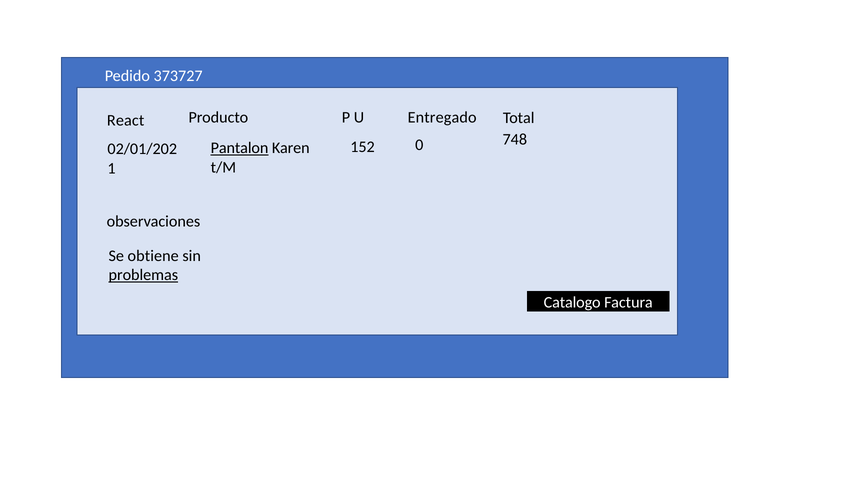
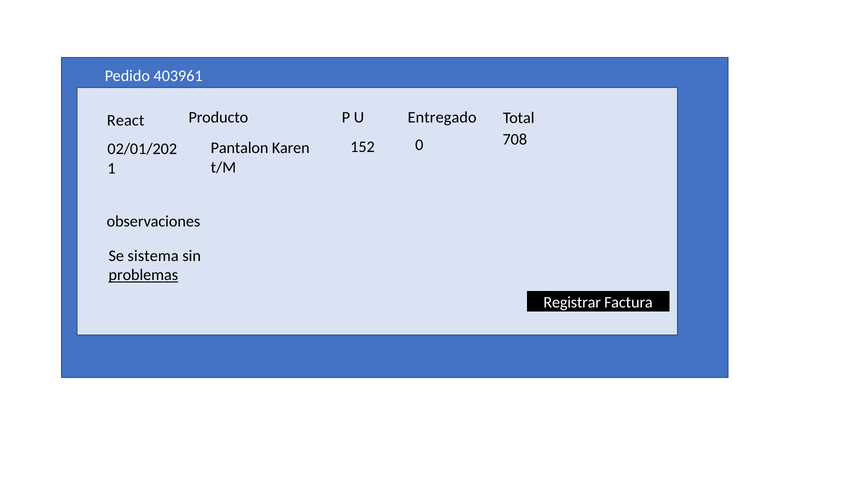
373727: 373727 -> 403961 (178, 76)
748: 748 -> 708 (515, 140)
Pantalon underline: present -> none (240, 148)
obtiene: obtiene -> sistema (153, 256)
Catalogo: Catalogo -> Registrar (572, 302)
